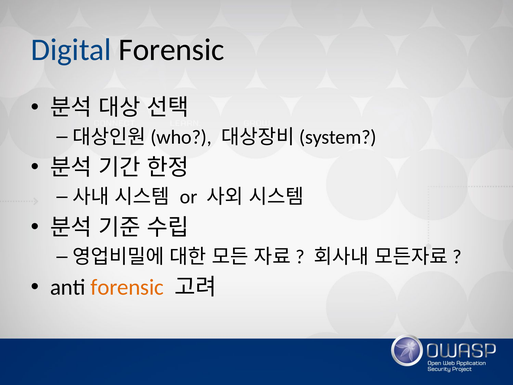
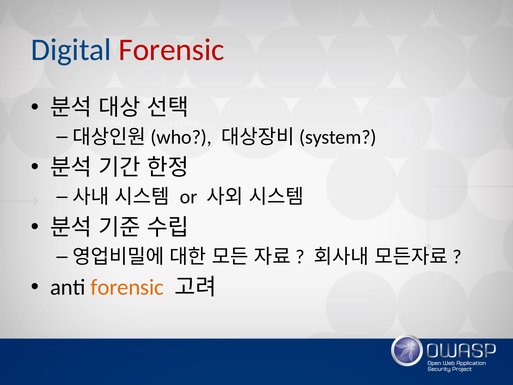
Forensic colour: black -> red (171, 50)
